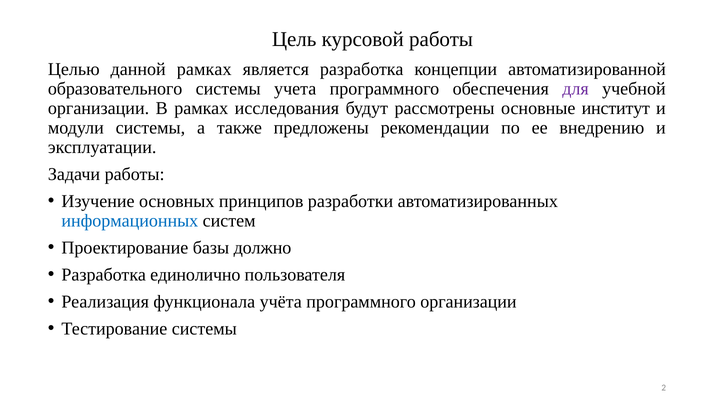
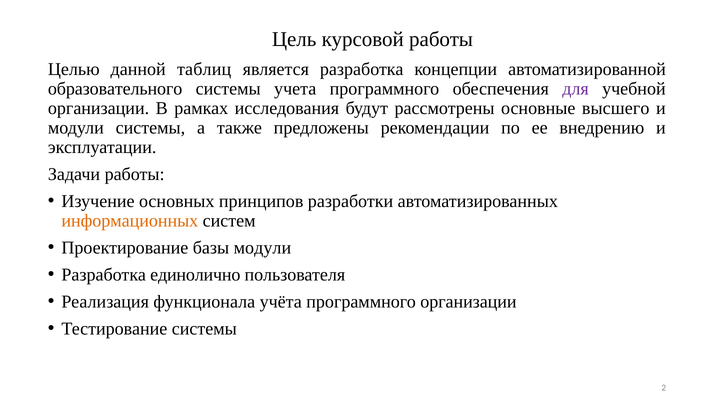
данной рамках: рамках -> таблиц (204, 69)
институт: институт -> высшего (616, 108)
информационных colour: blue -> orange (130, 220)
базы должно: должно -> модули (262, 247)
